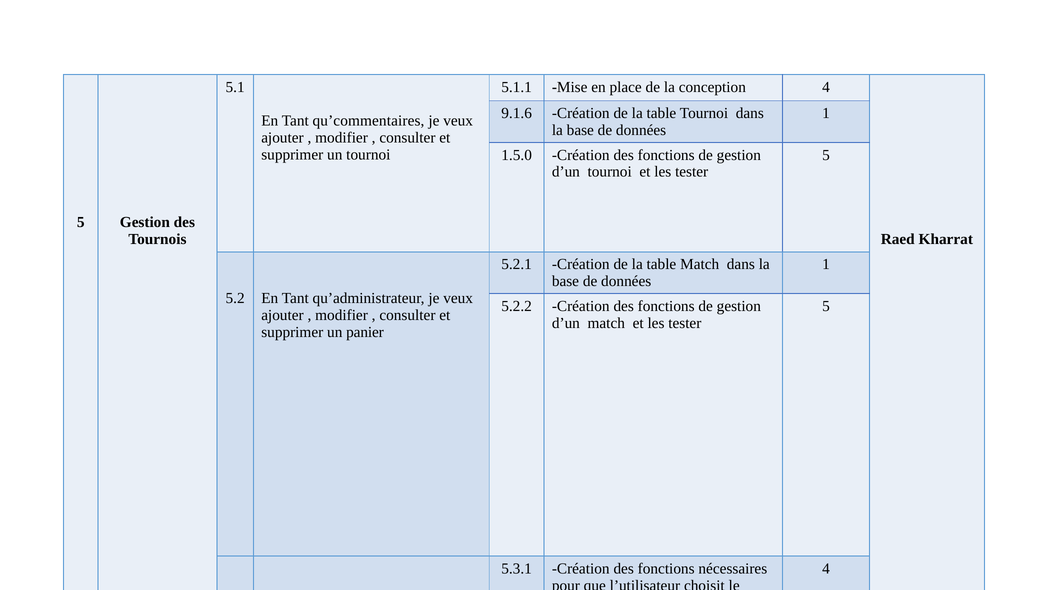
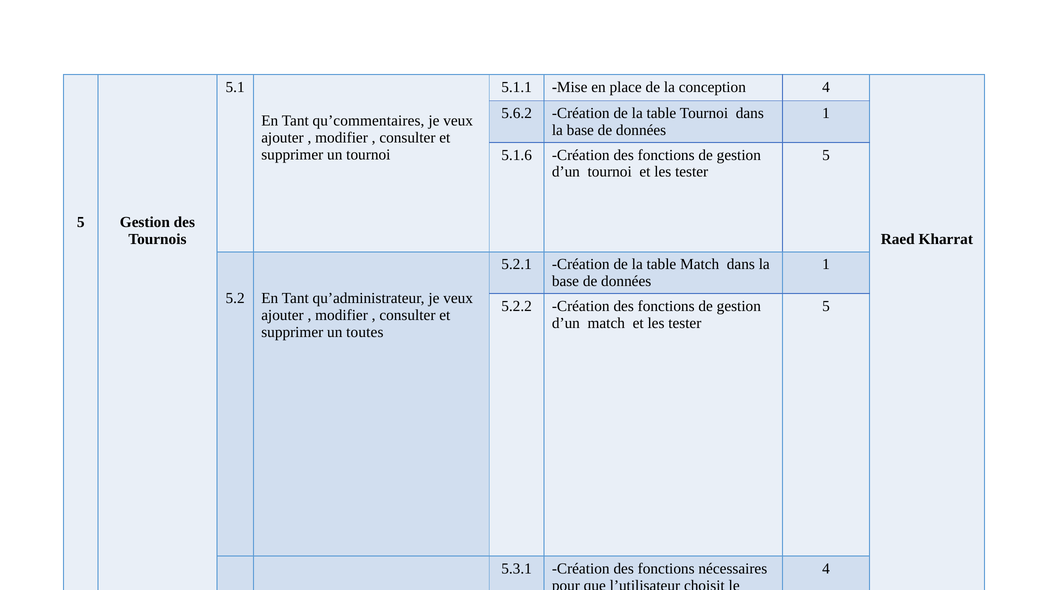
9.1.6: 9.1.6 -> 5.6.2 (517, 113)
1.5.0: 1.5.0 -> 5.1.6 (517, 155)
panier: panier -> toutes (365, 332)
